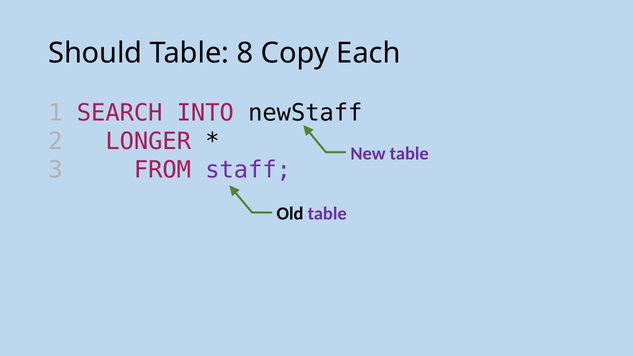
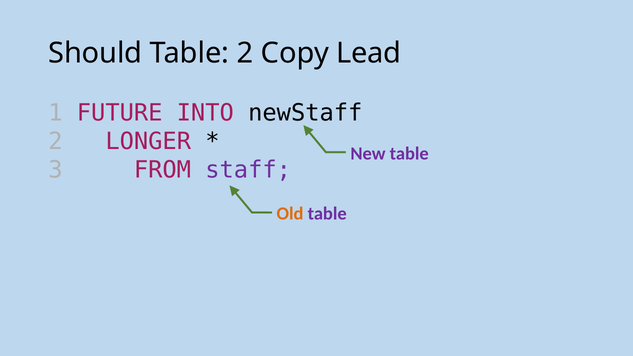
Table 8: 8 -> 2 (245, 53)
Each: Each -> Lead (369, 53)
SEARCH: SEARCH -> FUTURE (120, 113)
Old colour: black -> orange (290, 214)
